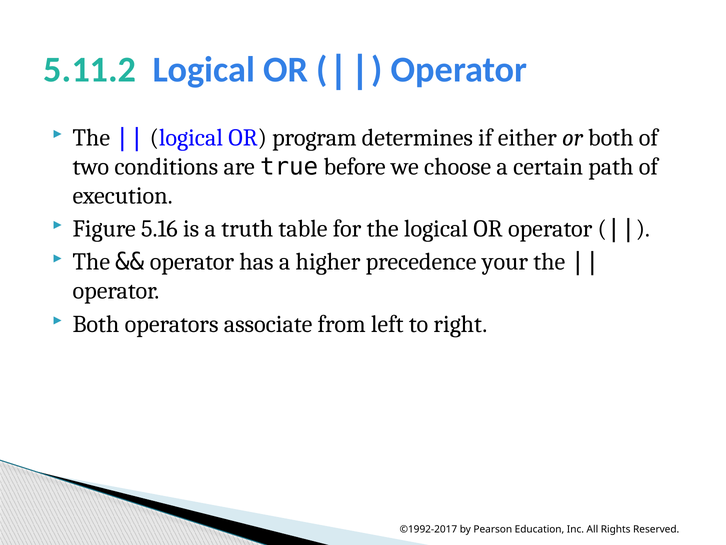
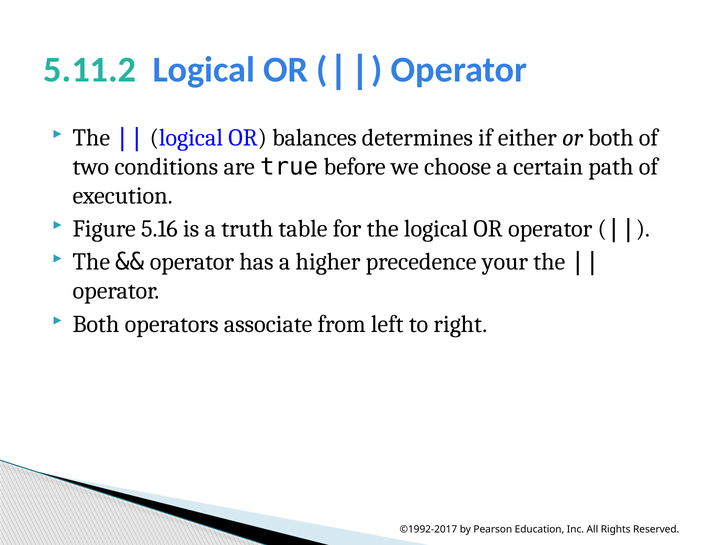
program: program -> balances (314, 137)
